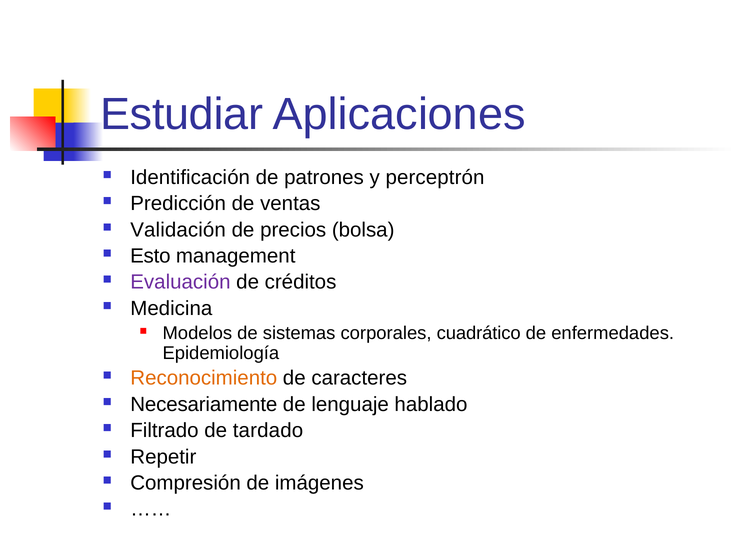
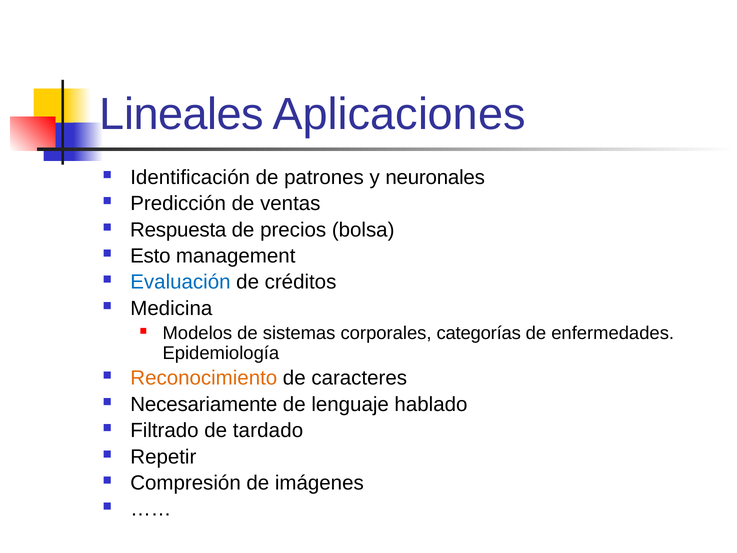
Estudiar: Estudiar -> Lineales (182, 114)
perceptrón: perceptrón -> neuronales (435, 177)
Validación: Validación -> Respuesta (178, 230)
Evaluación colour: purple -> blue (180, 282)
cuadrático: cuadrático -> categorías (479, 333)
